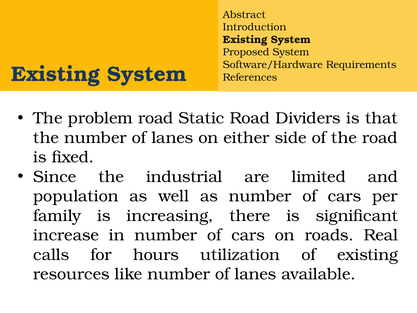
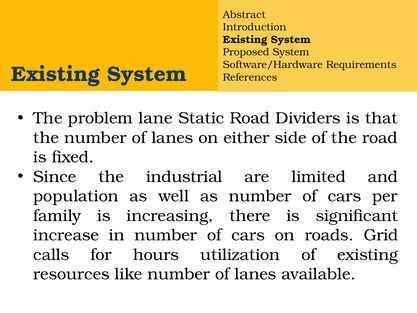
problem road: road -> lane (156, 118)
Real: Real -> Grid (381, 235)
